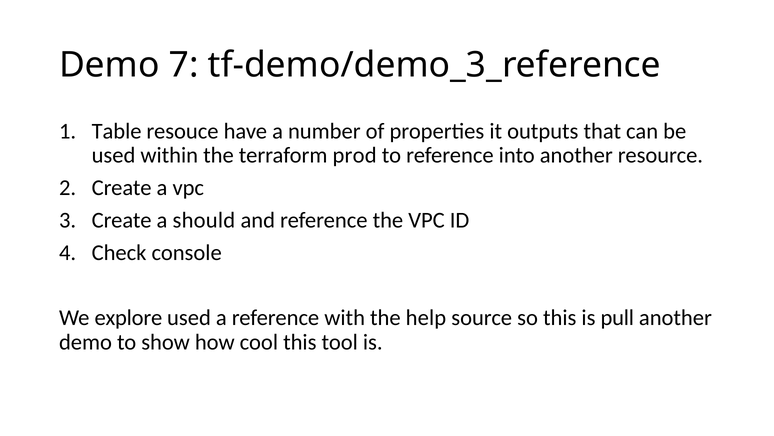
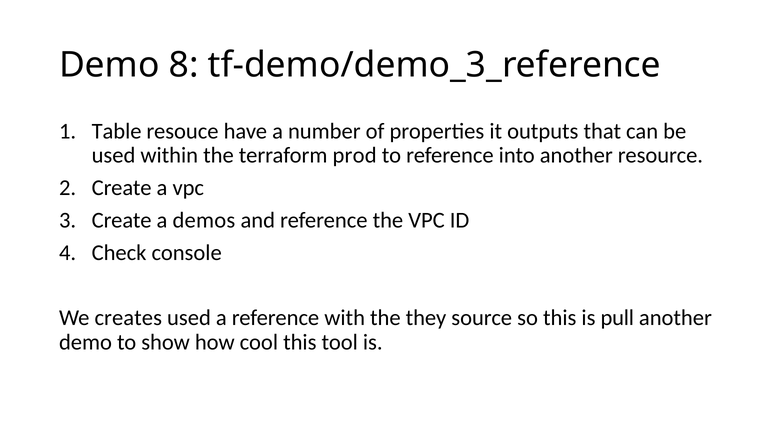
7: 7 -> 8 (184, 65)
should: should -> demos (204, 220)
explore: explore -> creates (128, 318)
help: help -> they (426, 318)
